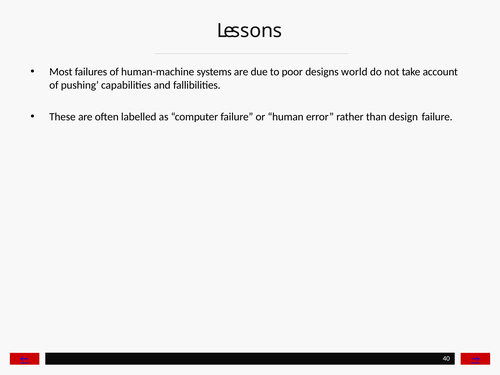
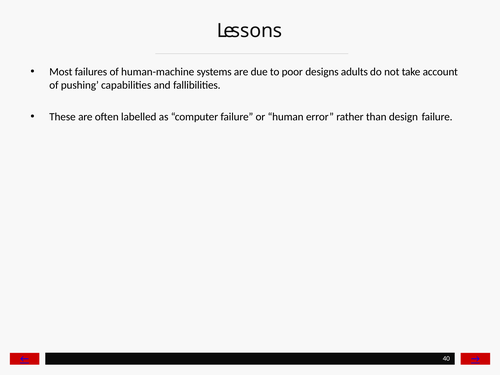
world: world -> adults (354, 72)
